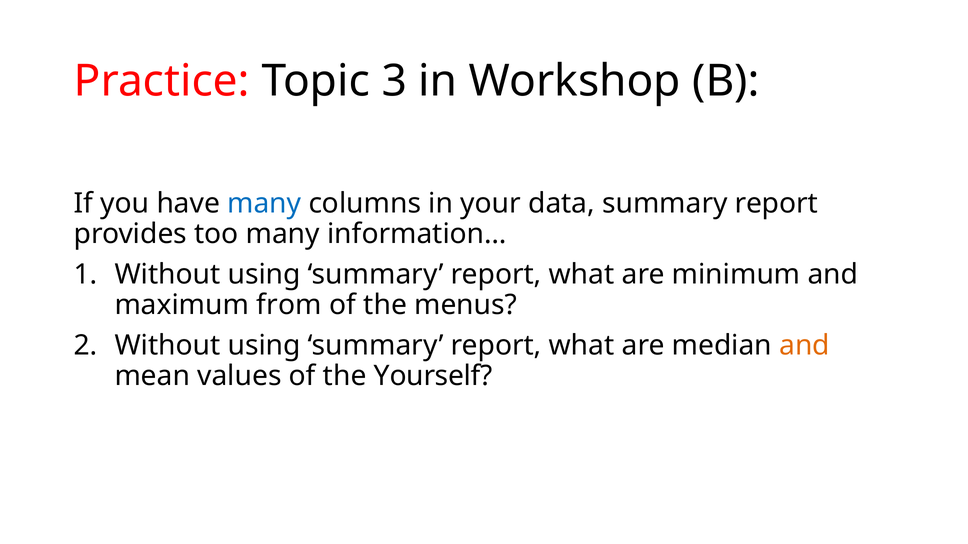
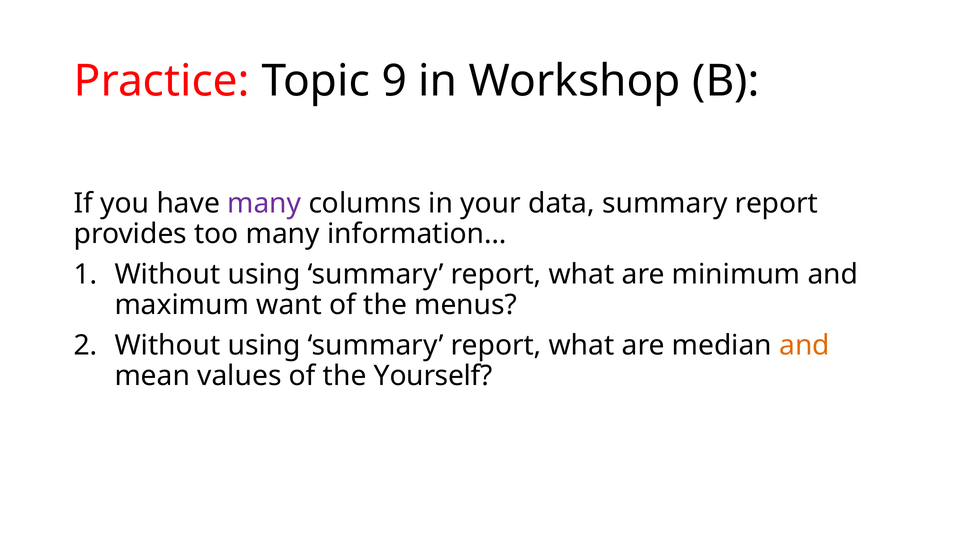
3: 3 -> 9 (394, 81)
many colour: blue -> purple (264, 203)
from: from -> want (289, 305)
